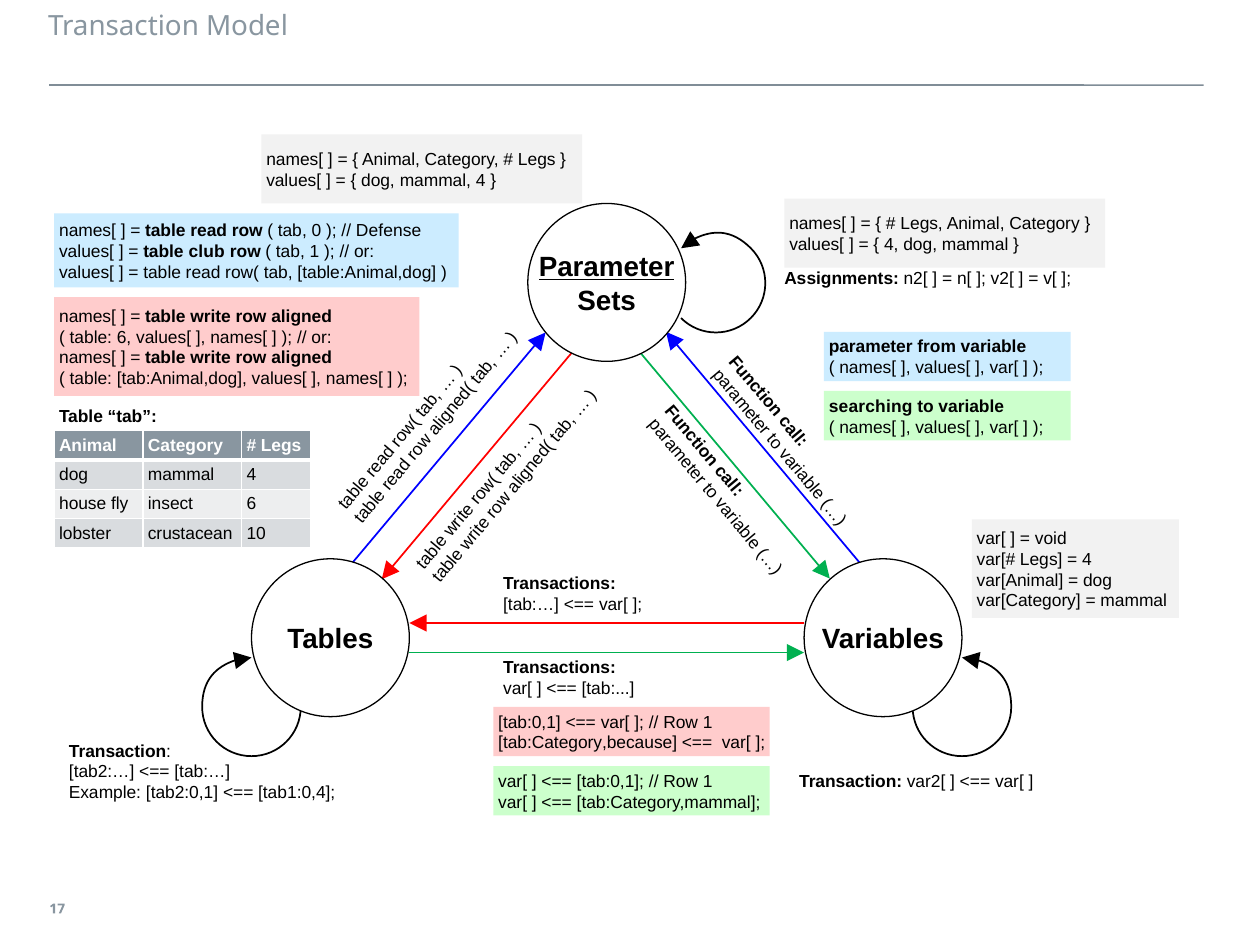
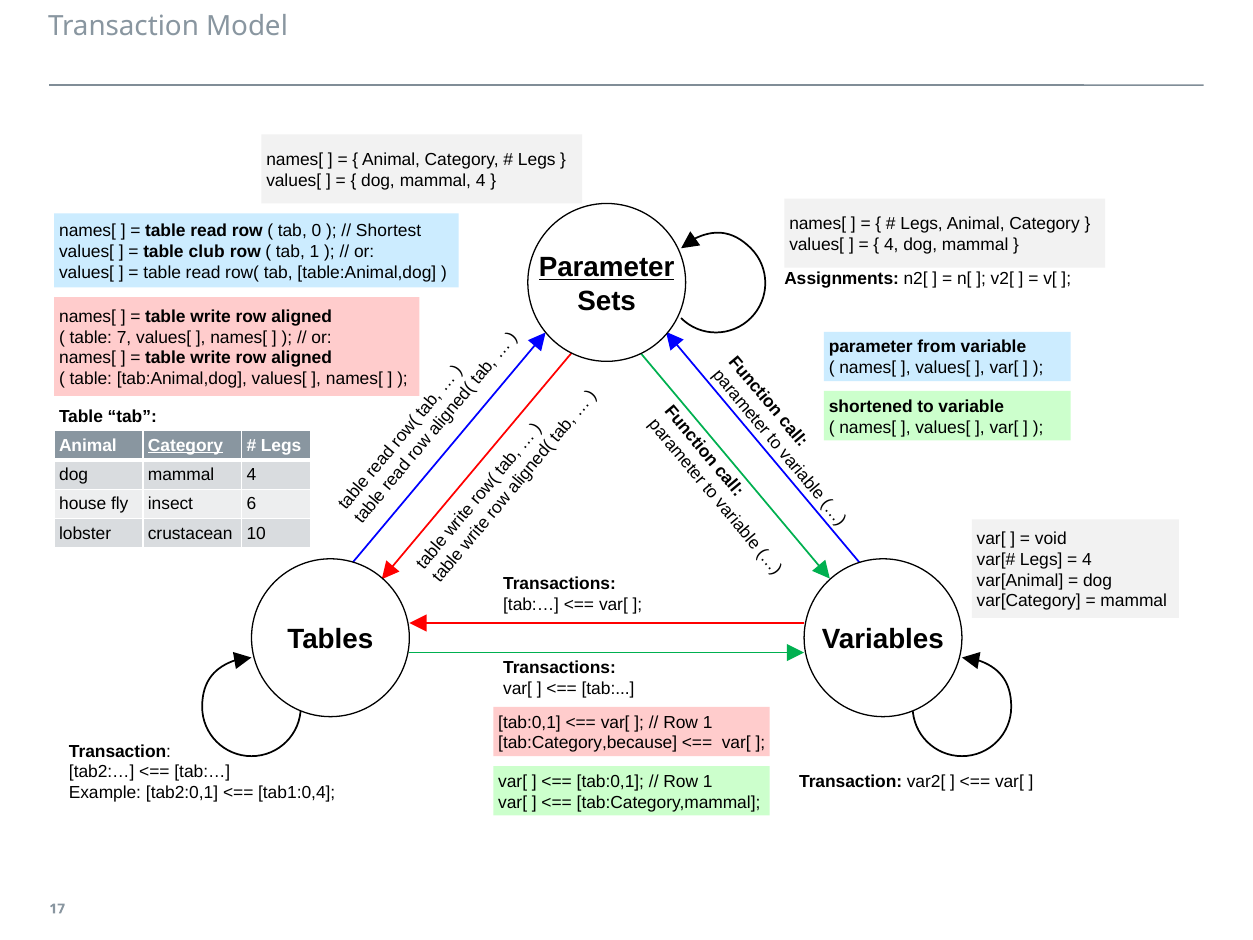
Defense: Defense -> Shortest (389, 231)
table 6: 6 -> 7 (124, 337)
searching: searching -> shortened (871, 406)
Category underline: none -> present (185, 445)
